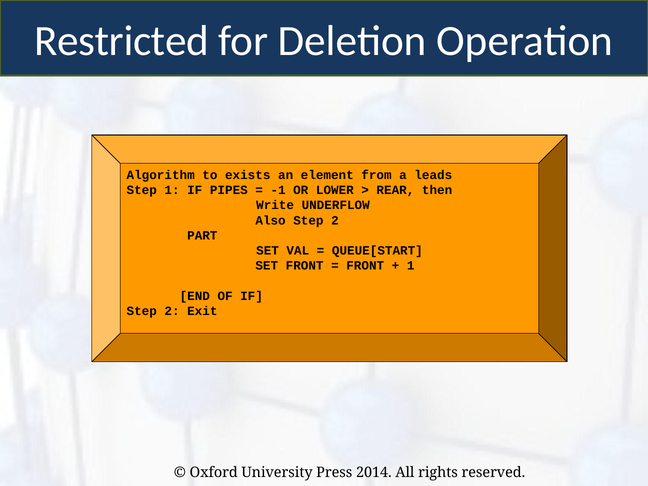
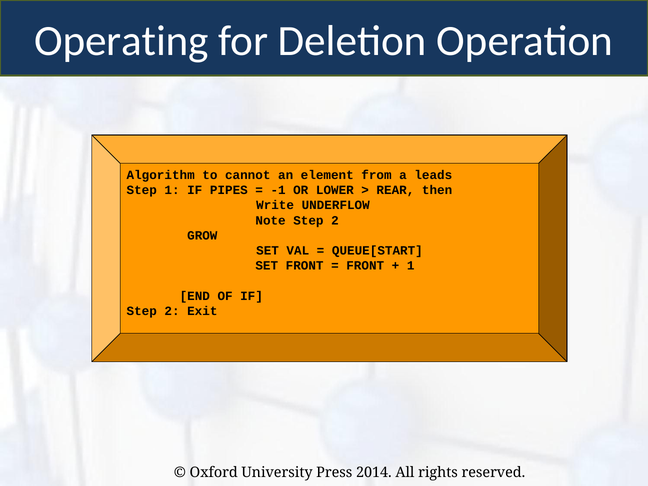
Restricted: Restricted -> Operating (121, 41)
exists: exists -> cannot (248, 175)
Also: Also -> Note (271, 220)
PART: PART -> GROW (202, 236)
